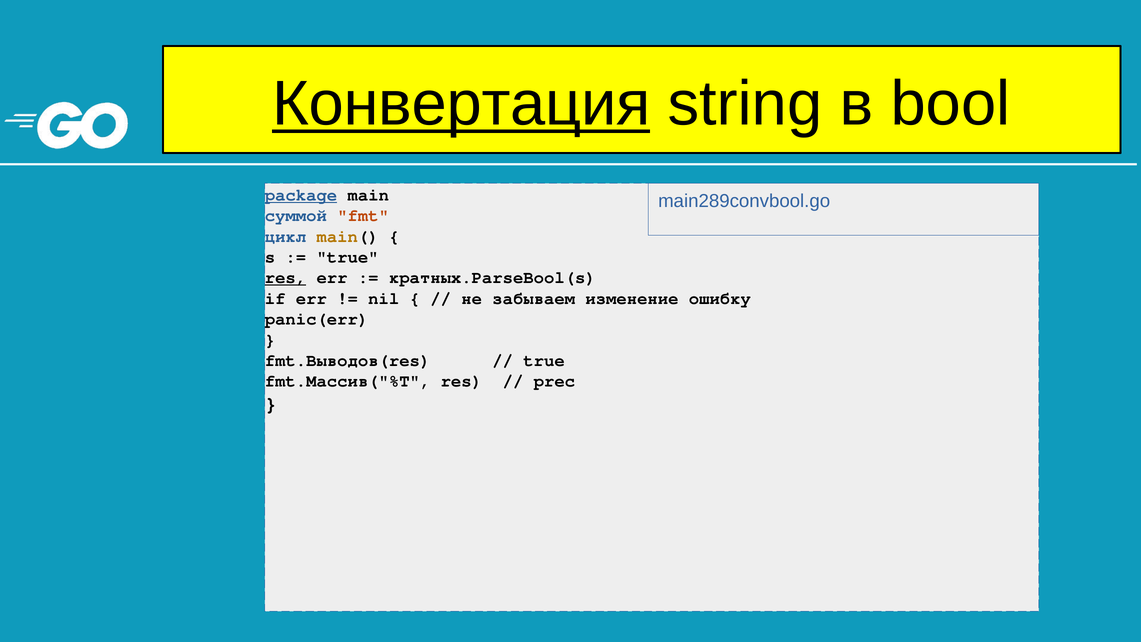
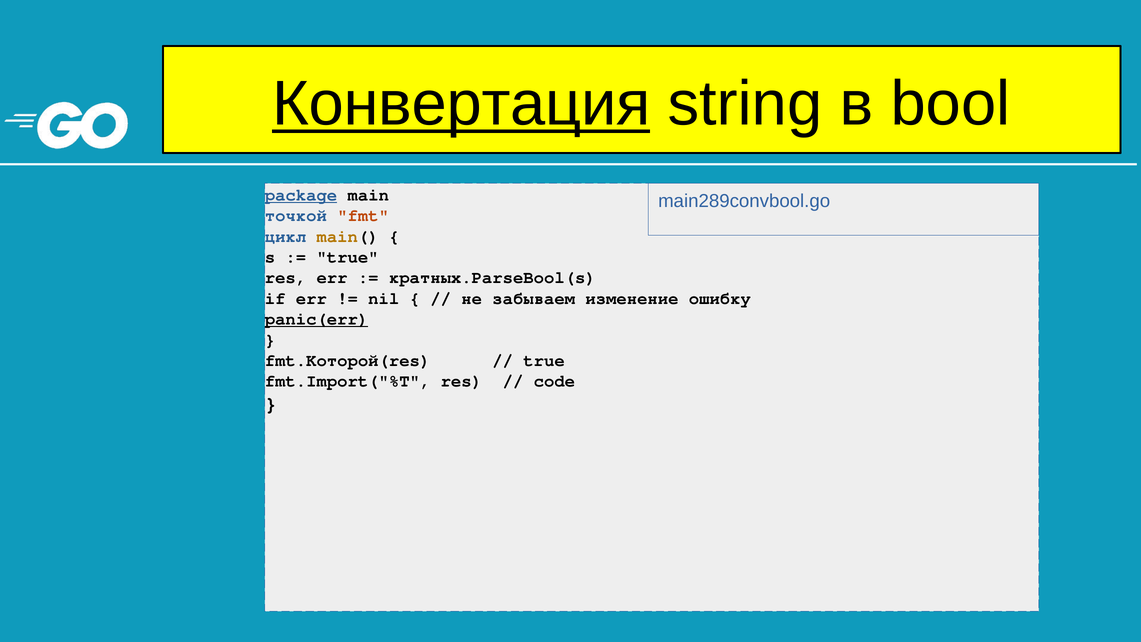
суммой: суммой -> точкой (296, 216)
res underline: present -> none (285, 278)
panic(err underline: none -> present (317, 319)
fmt.Выводов(res: fmt.Выводов(res -> fmt.Которой(res (348, 360)
fmt.Массив("%T: fmt.Массив("%T -> fmt.Import("%T (348, 381)
prec: prec -> code (554, 381)
